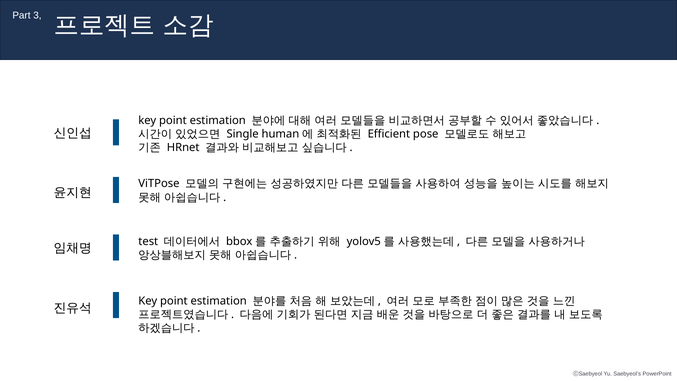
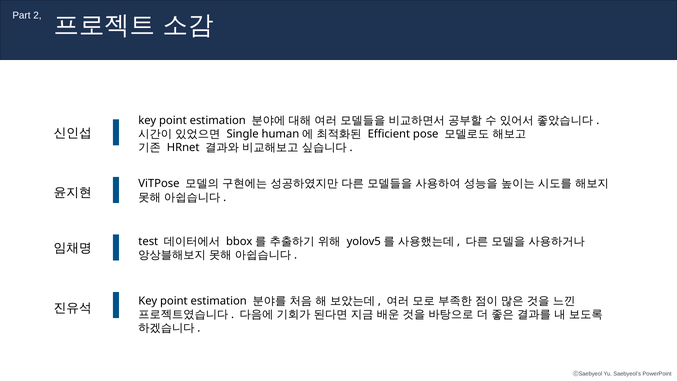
3: 3 -> 2 (37, 16)
